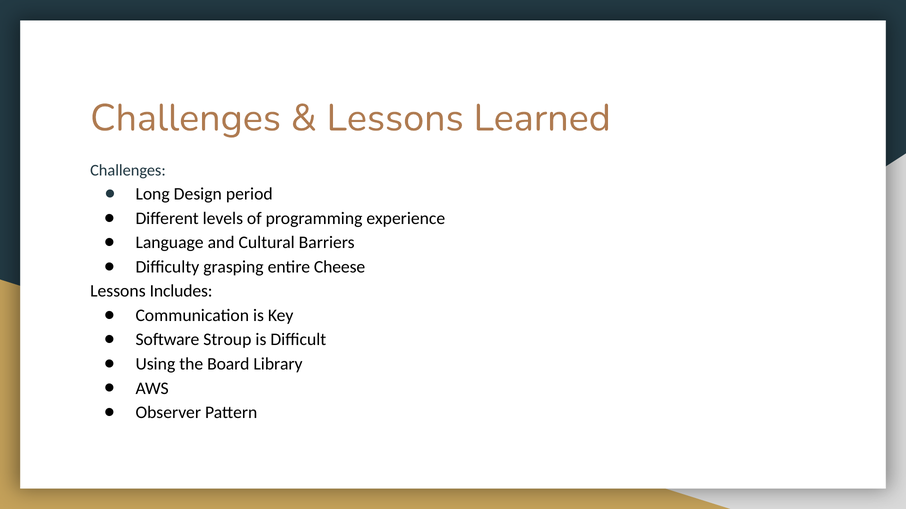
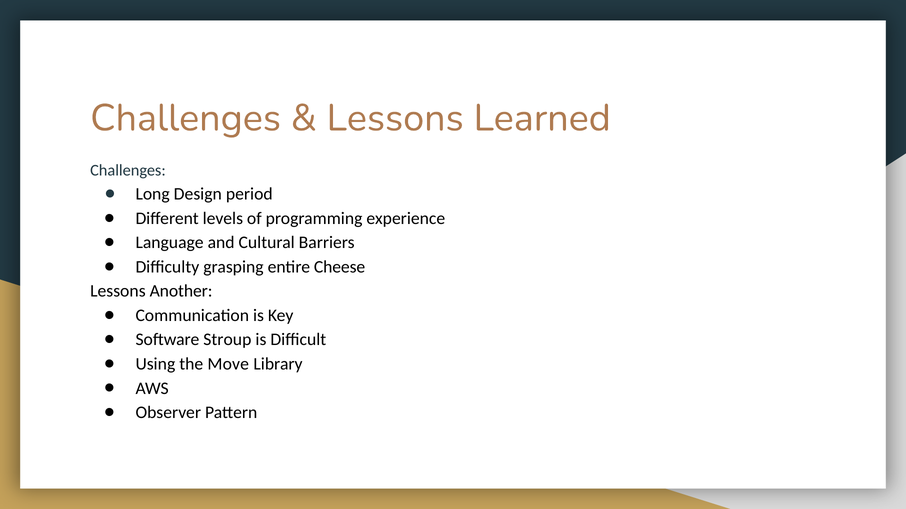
Includes: Includes -> Another (181, 292)
Board: Board -> Move (228, 364)
